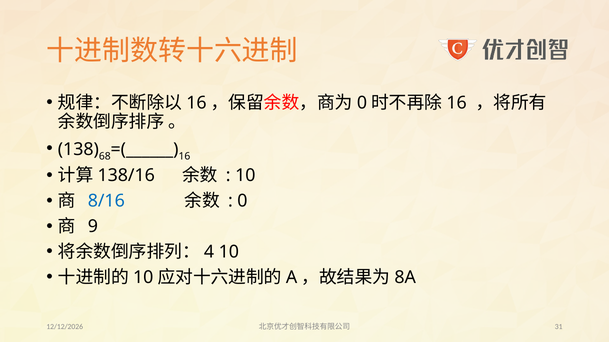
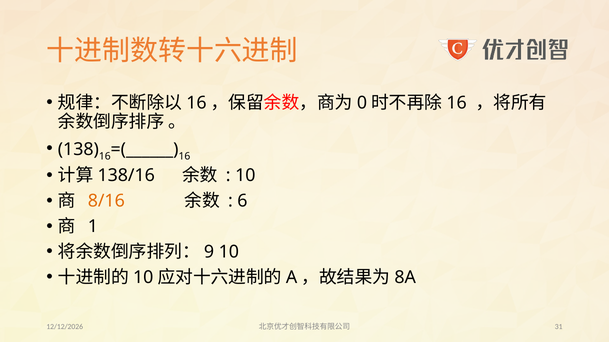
68: 68 -> 16 (105, 157)
8/16 colour: blue -> orange (106, 201)
0: 0 -> 6 (242, 201)
9: 9 -> 1 (93, 227)
4: 4 -> 9 (209, 252)
